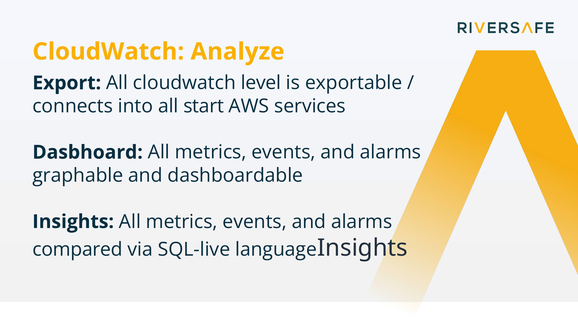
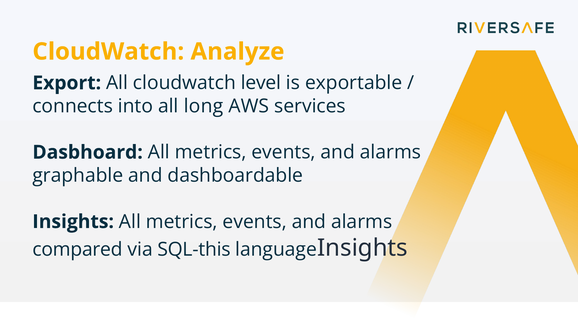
start: start -> long (203, 106)
SQL-live: SQL-live -> SQL-this (194, 250)
